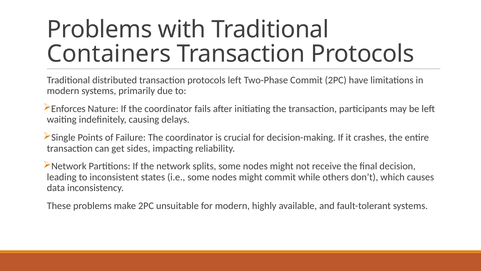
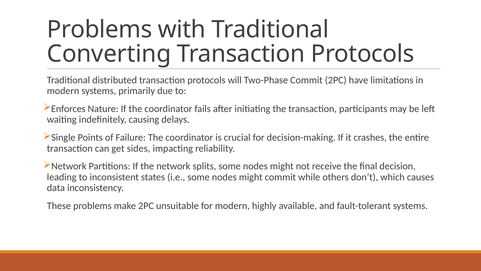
Containers: Containers -> Converting (109, 54)
protocols left: left -> will (235, 80)
